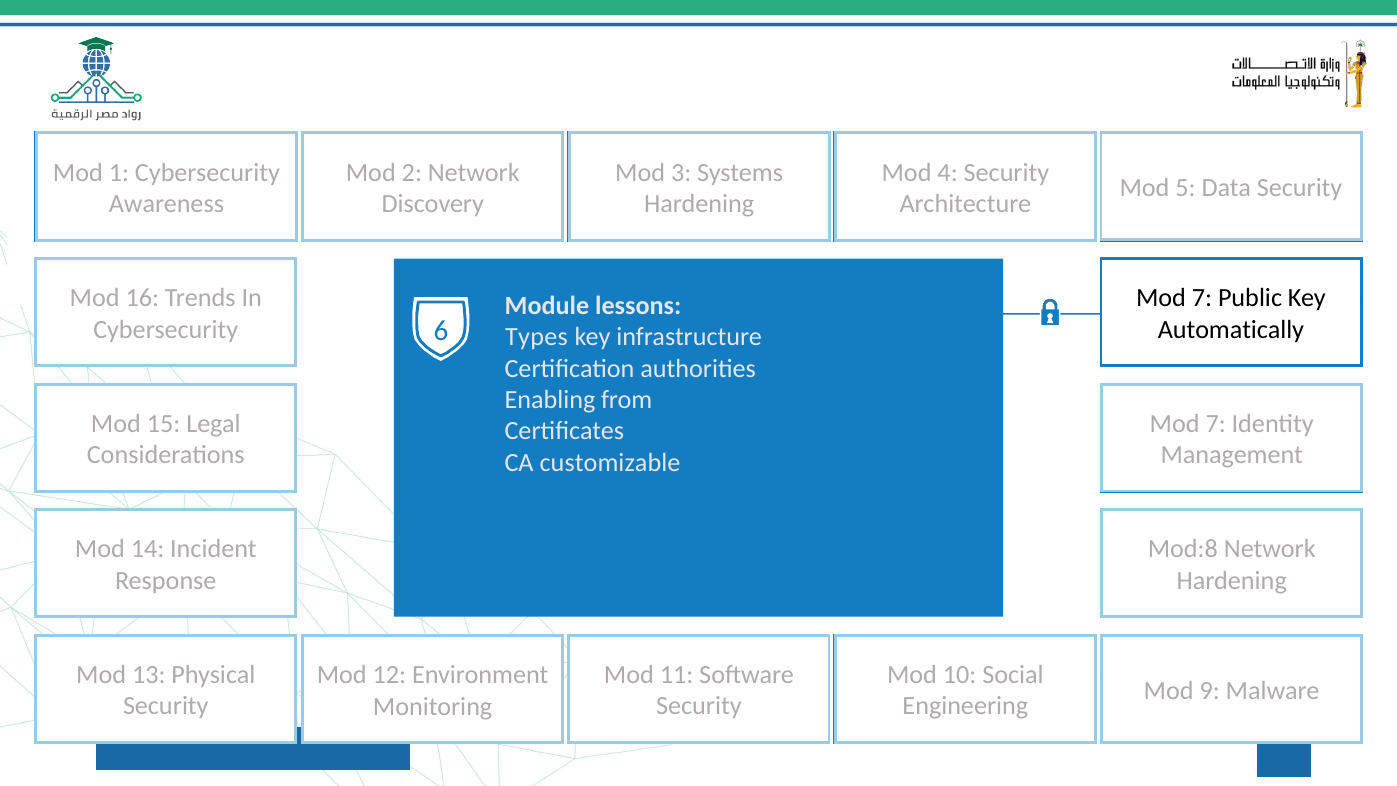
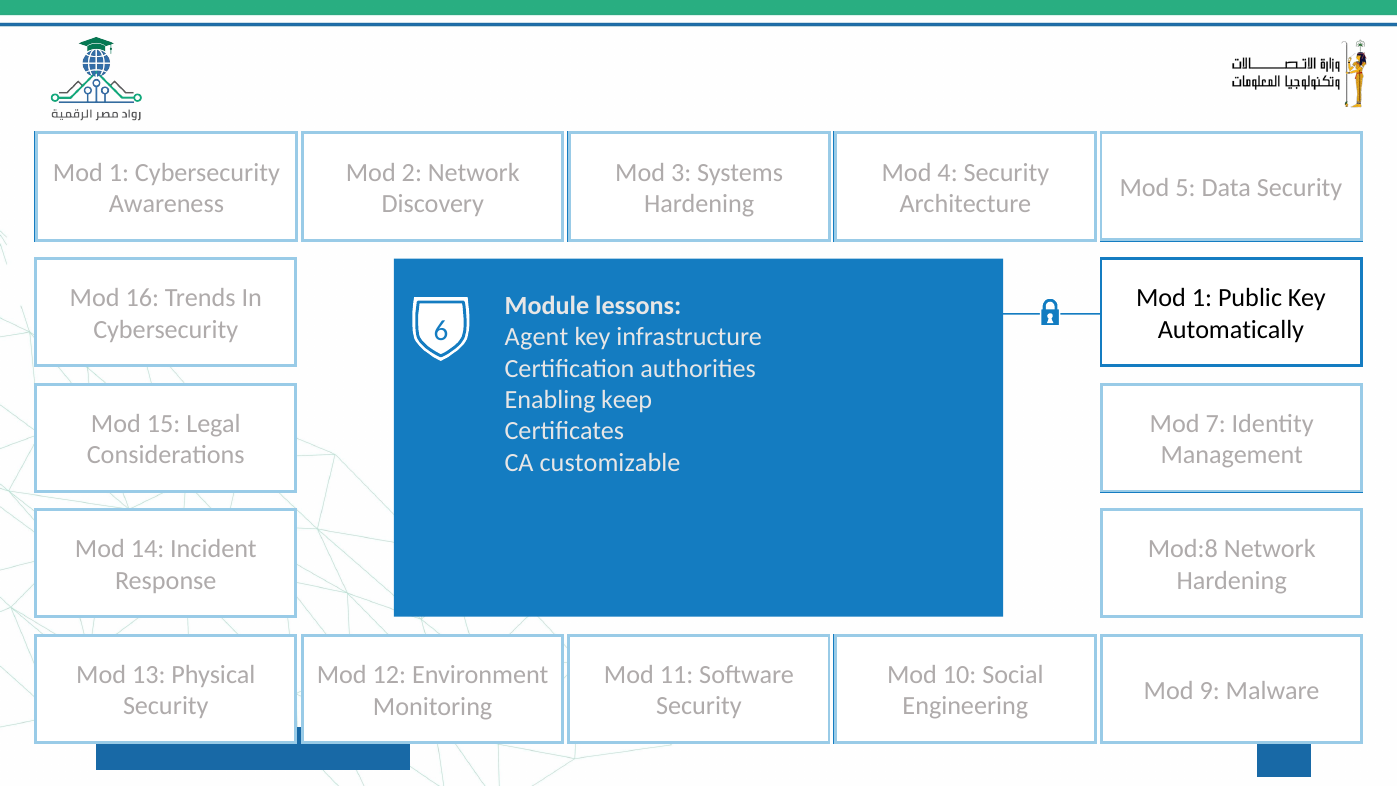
7: 7 -> 1 (1202, 298)
Types: Types -> Agent (537, 337)
from: from -> keep (627, 400)
